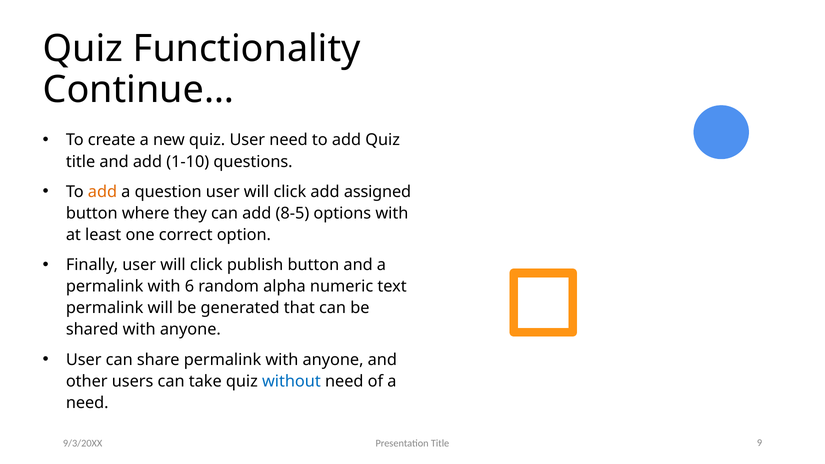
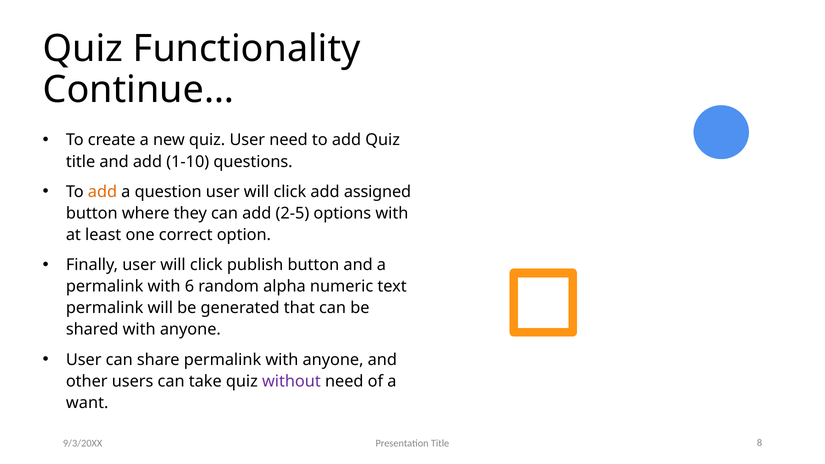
8-5: 8-5 -> 2-5 (292, 213)
without colour: blue -> purple (291, 381)
need: need -> want (87, 403)
9: 9 -> 8 (760, 443)
